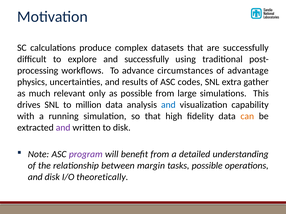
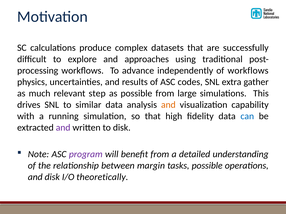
and successfully: successfully -> approaches (147, 59)
circumstances: circumstances -> independently (185, 71)
of advantage: advantage -> workflows (248, 71)
only: only -> step (97, 94)
million: million -> similar (88, 105)
and colour: blue -> orange (168, 105)
can colour: orange -> blue (247, 116)
